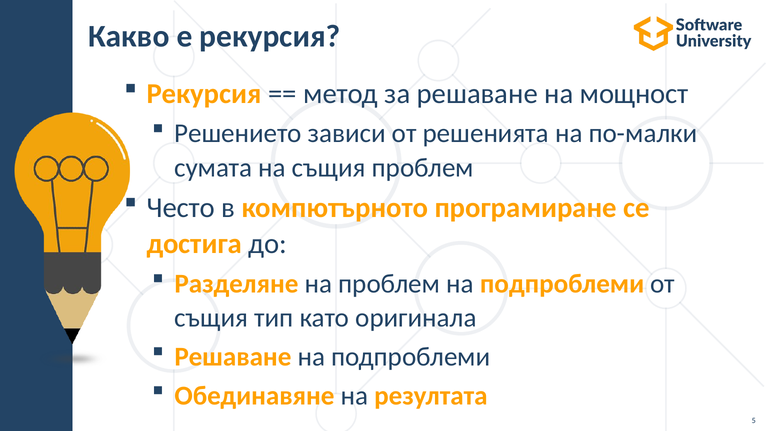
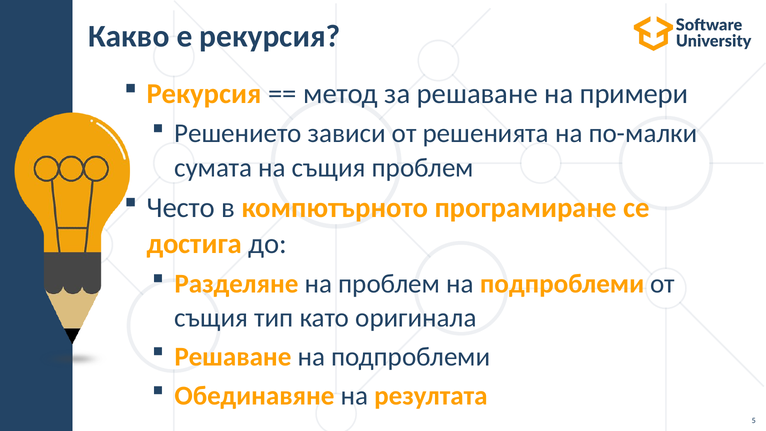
мощност: мощност -> примери (634, 94)
